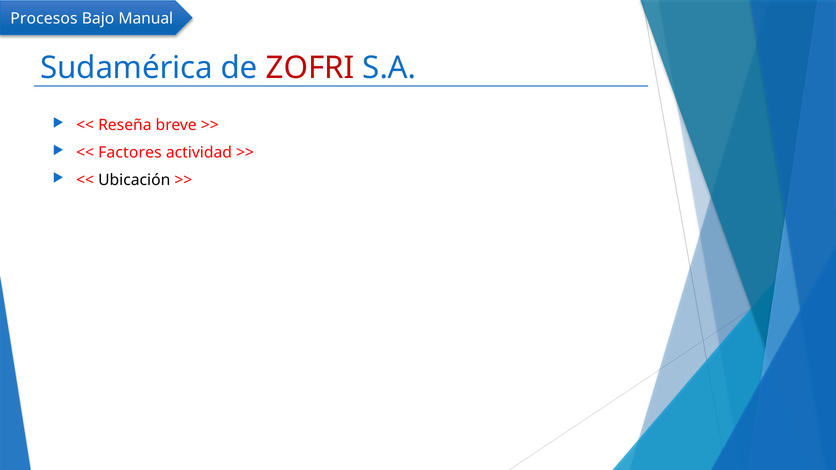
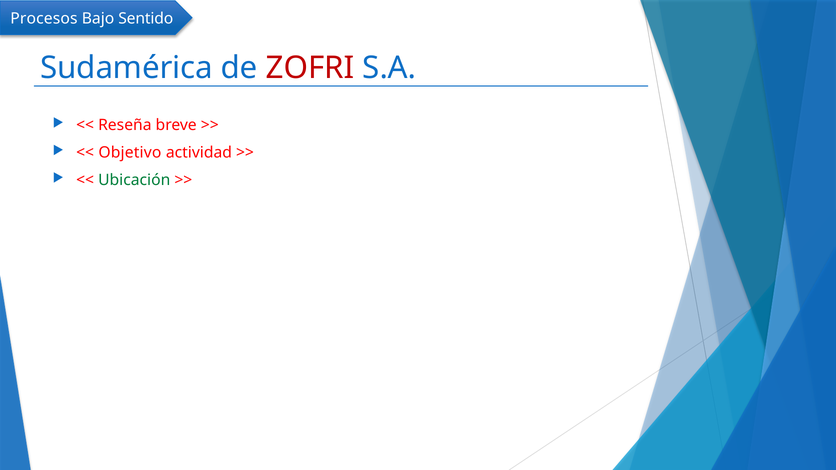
Manual: Manual -> Sentido (146, 19)
Factores: Factores -> Objetivo (130, 153)
Ubicación colour: black -> green (134, 180)
